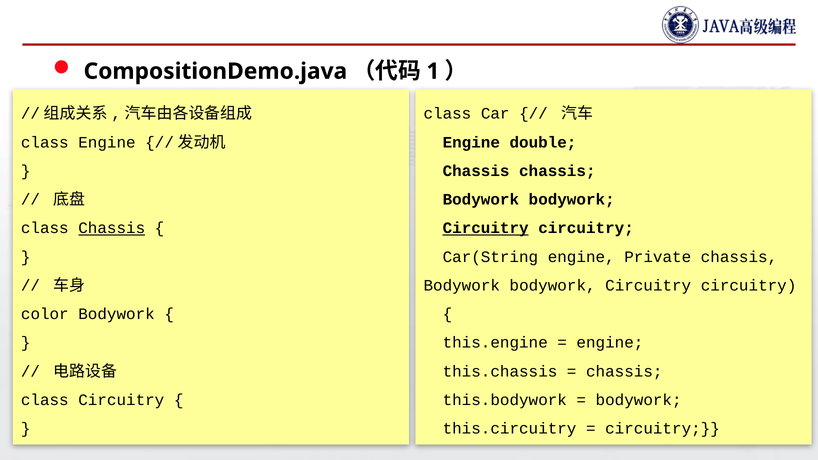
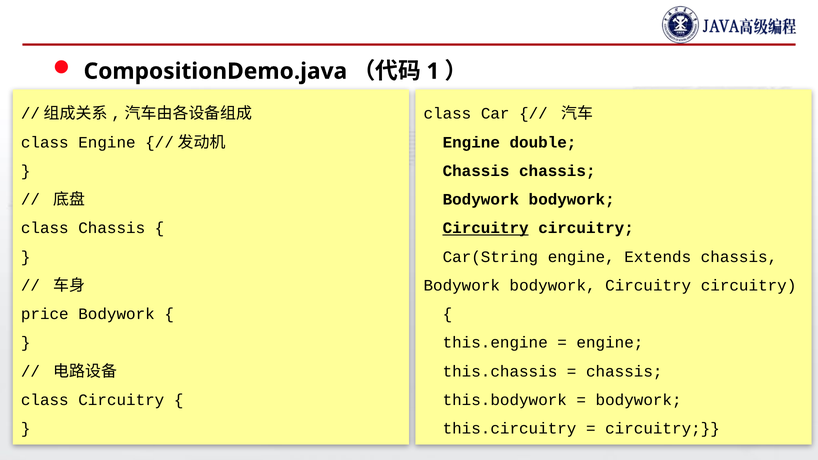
Chassis underline: present -> none (112, 228)
Private: Private -> Extends (658, 257)
color: color -> price (45, 314)
